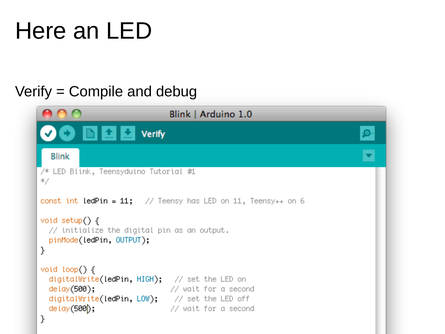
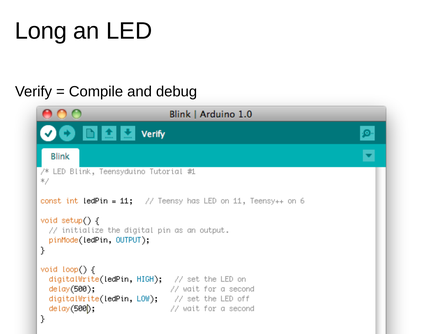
Here: Here -> Long (41, 31)
